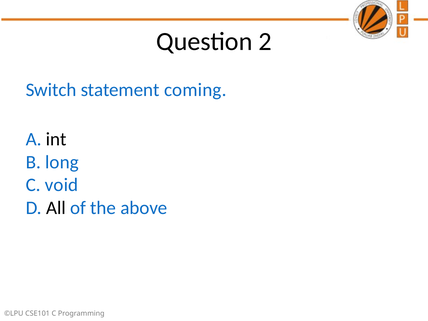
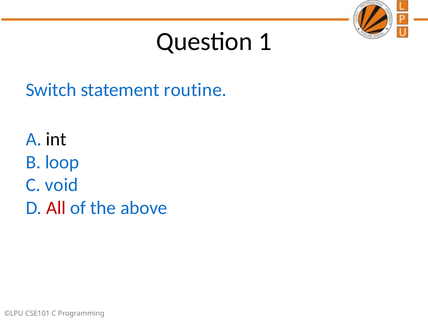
2: 2 -> 1 (265, 41)
coming: coming -> routine (195, 90)
long: long -> loop (62, 162)
All colour: black -> red (56, 208)
